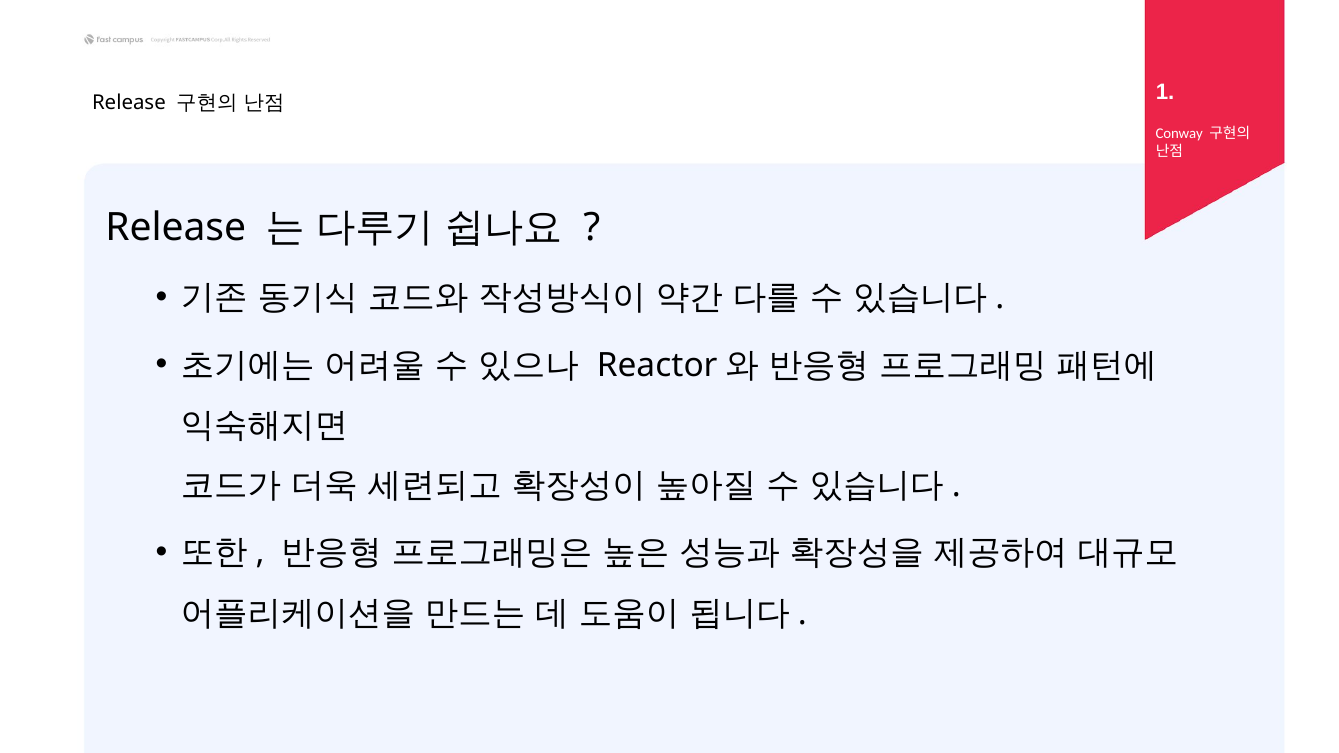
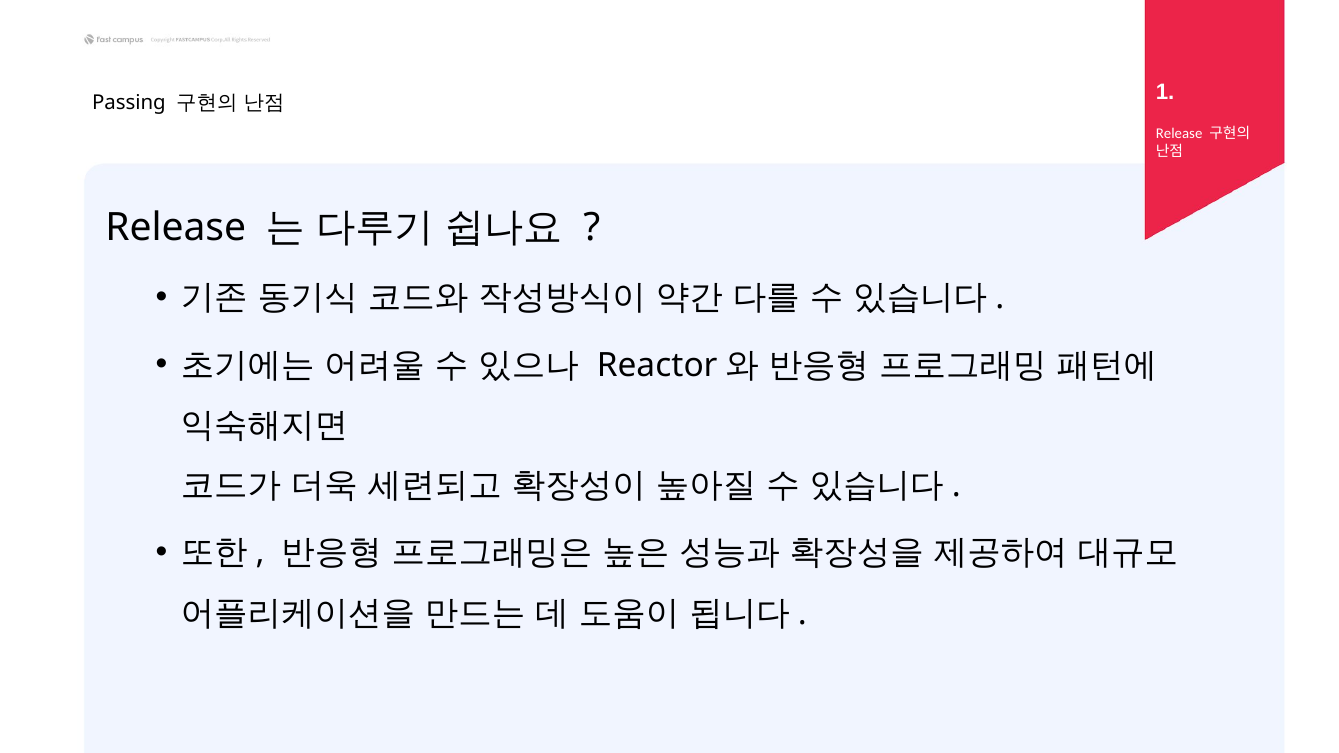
Release: Release -> Passing (129, 103)
Conway: Conway -> Release (1179, 134)
